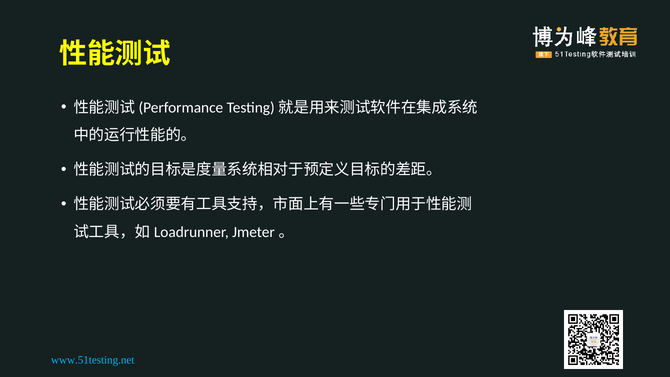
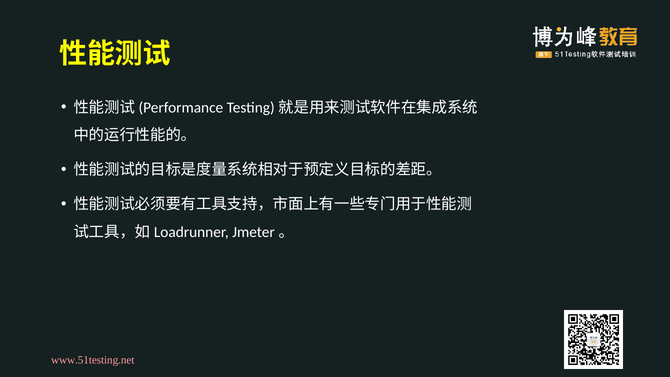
www.51testing.net colour: light blue -> pink (93, 360)
